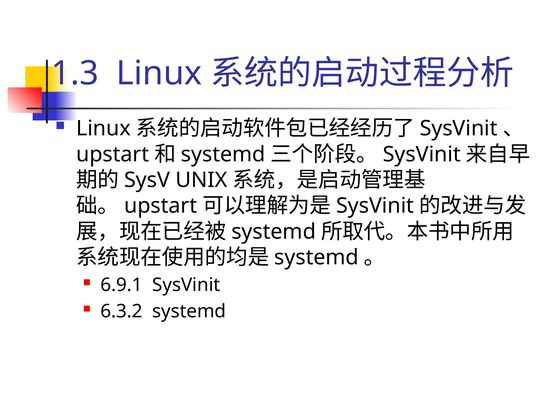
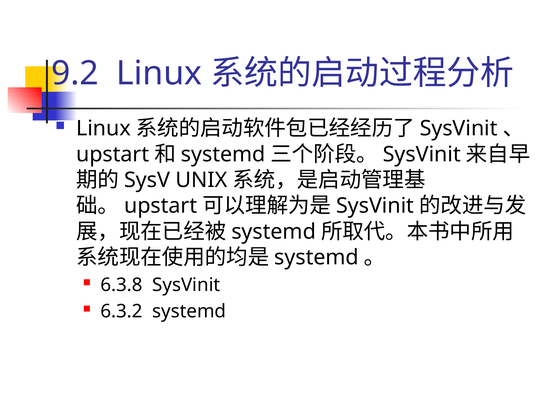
1.3: 1.3 -> 9.2 (75, 73)
6.9.1: 6.9.1 -> 6.3.8 (121, 285)
